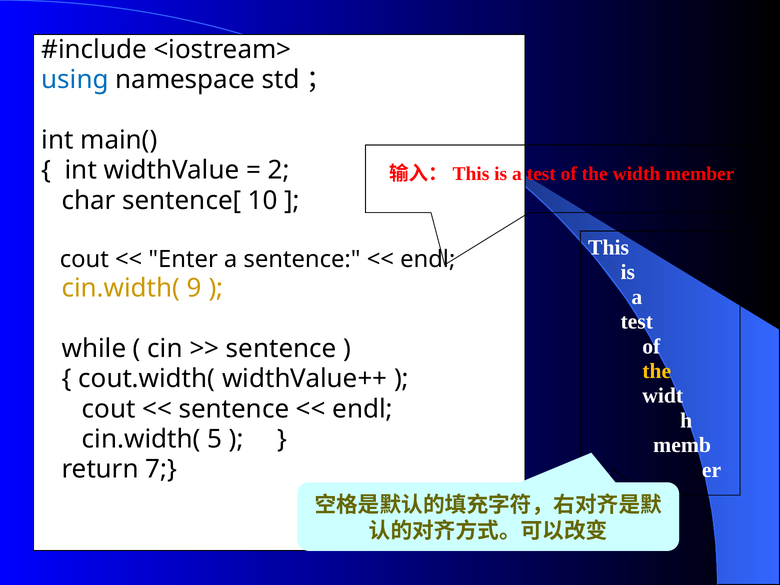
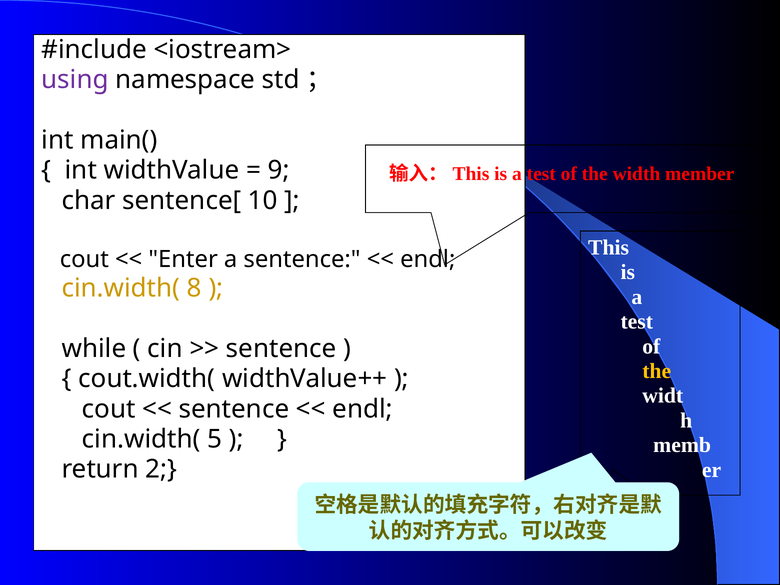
using colour: blue -> purple (75, 80)
2: 2 -> 9 (279, 170)
9: 9 -> 8 (194, 288)
7: 7 -> 2 (161, 469)
